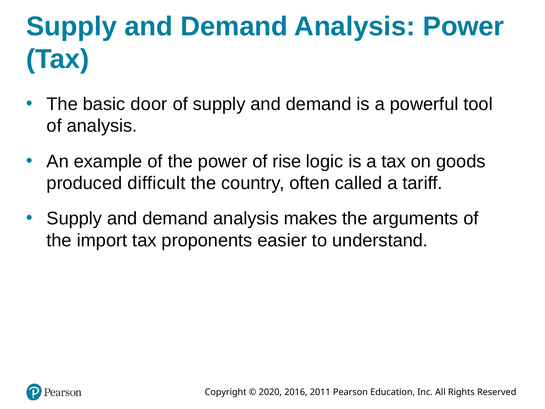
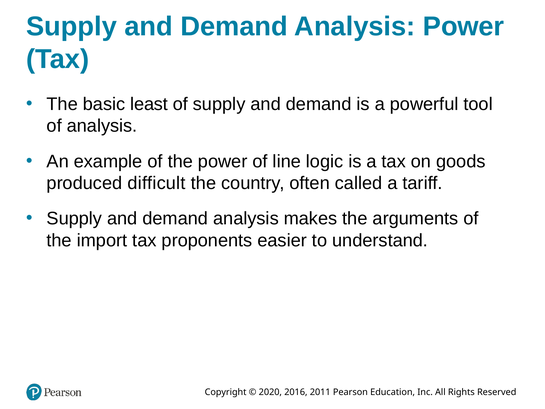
door: door -> least (149, 104)
rise: rise -> line (287, 161)
